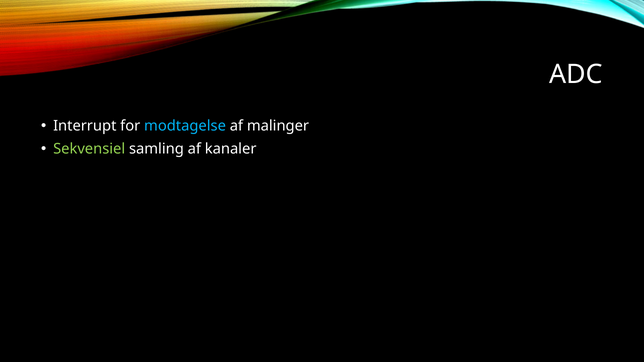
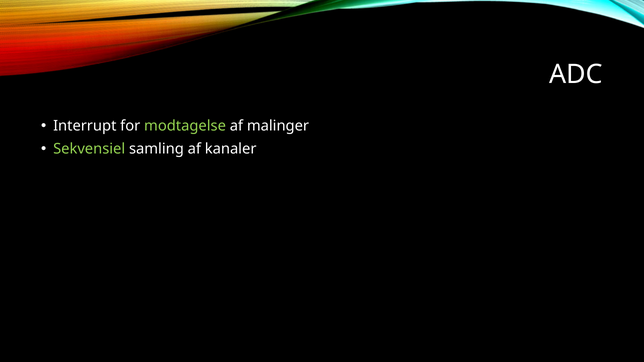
modtagelse colour: light blue -> light green (185, 126)
